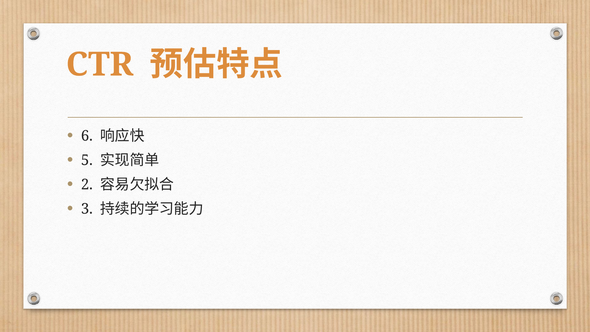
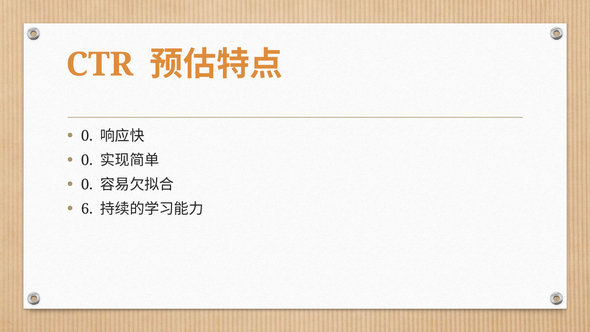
6: 6 -> 0 (87, 136)
5: 5 -> 0 (87, 160)
2: 2 -> 0 (87, 185)
3: 3 -> 6 (87, 209)
